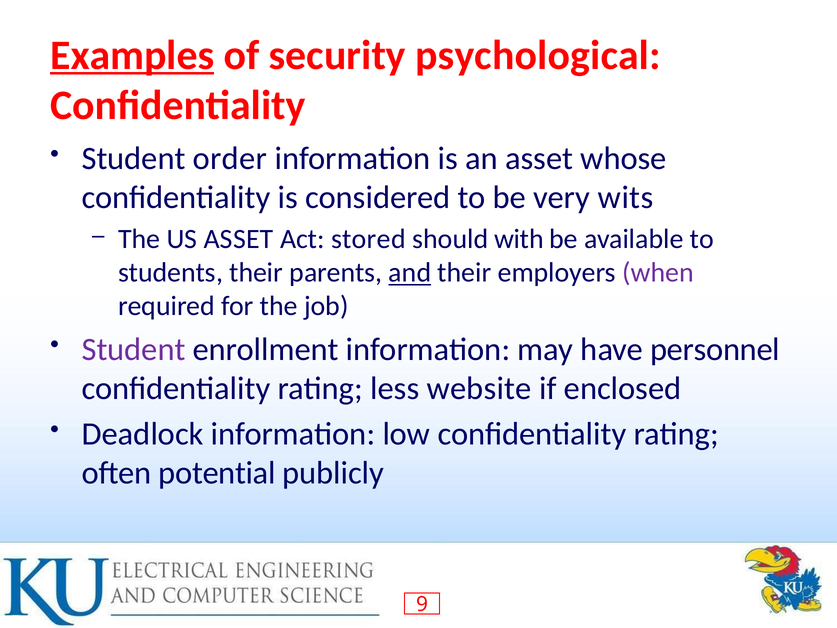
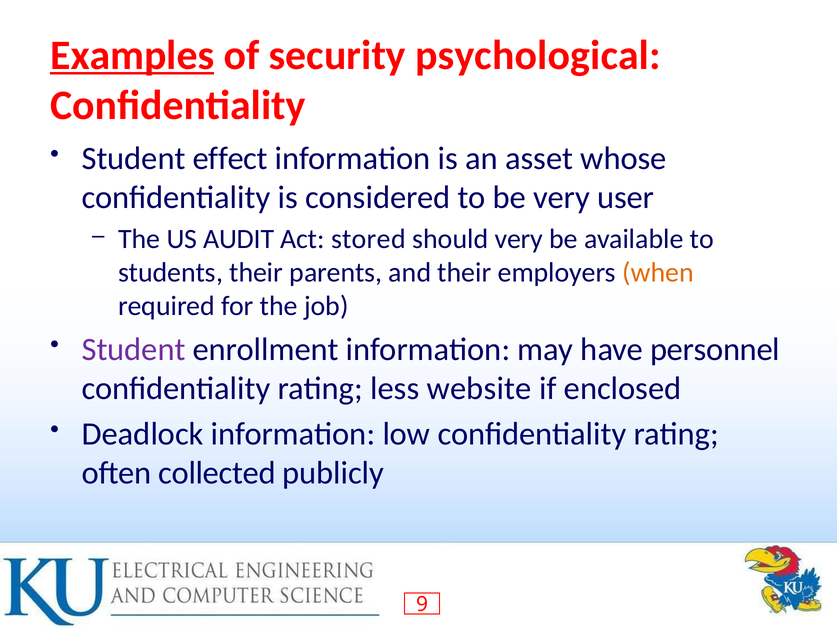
order: order -> effect (230, 159)
wits: wits -> user (626, 198)
US ASSET: ASSET -> AUDIT (239, 239)
should with: with -> very (519, 239)
and underline: present -> none (410, 273)
when colour: purple -> orange (658, 273)
potential: potential -> collected (217, 473)
